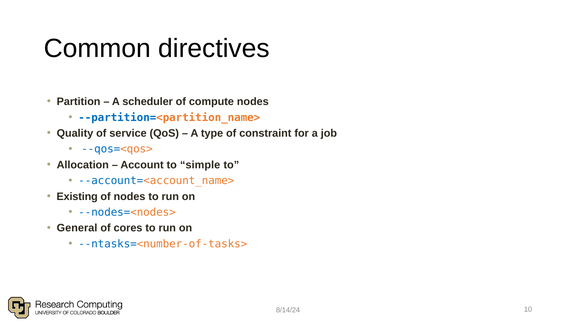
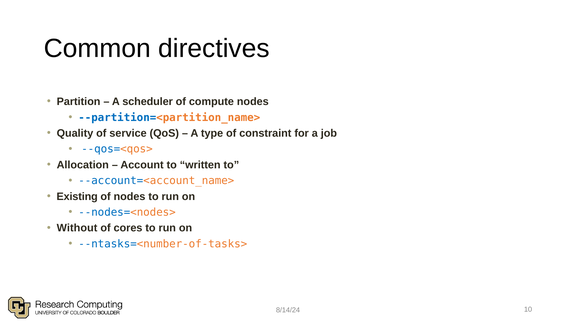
simple: simple -> written (200, 165)
General: General -> Without (77, 228)
